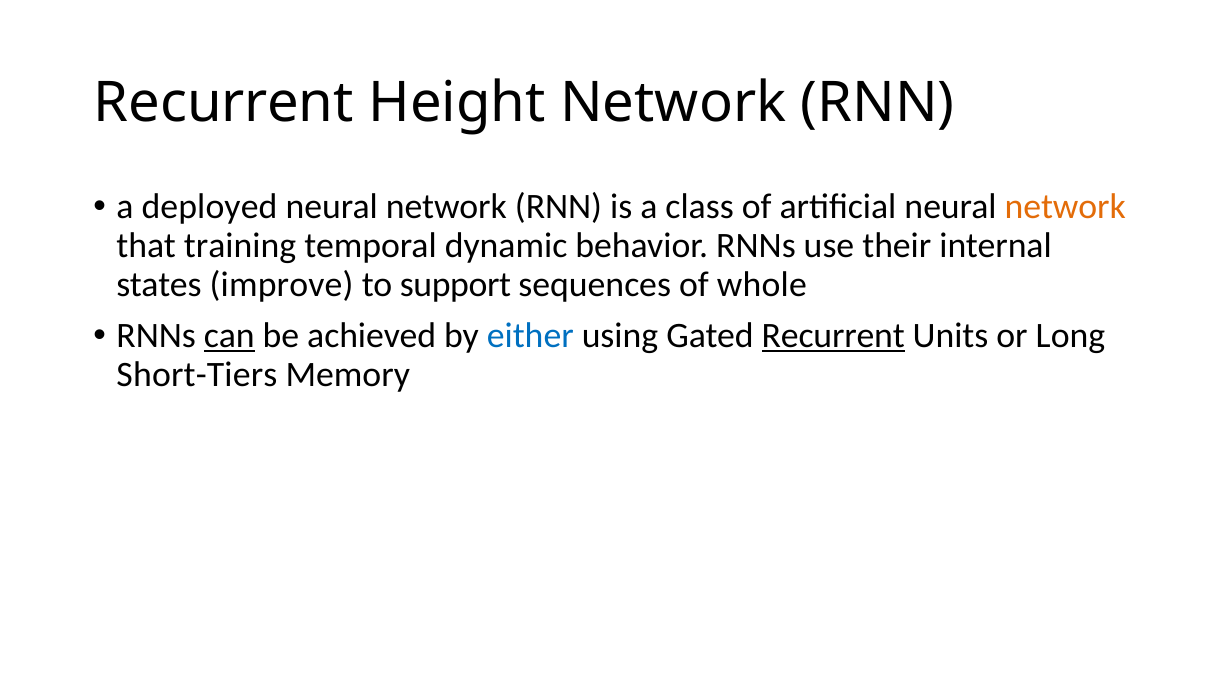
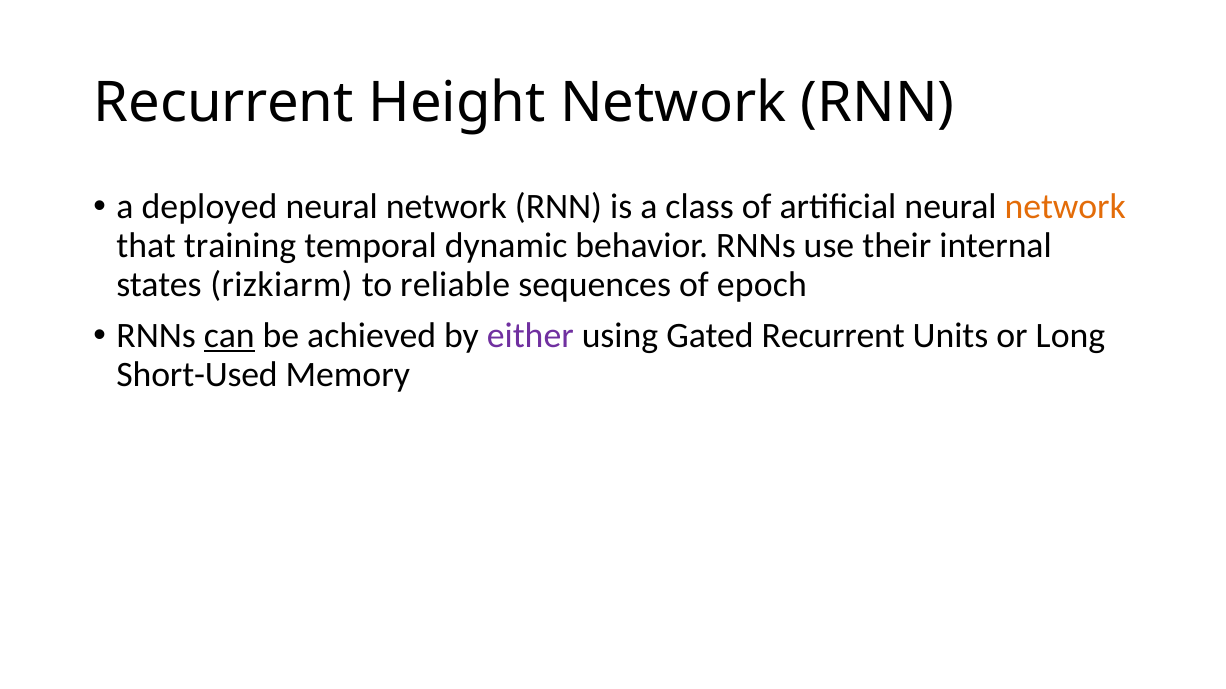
improve: improve -> rizkiarm (281, 285)
support: support -> reliable (455, 285)
whole: whole -> epoch (762, 285)
either colour: blue -> purple (530, 336)
Recurrent underline: present -> none (833, 336)
Short-Tiers: Short-Tiers -> Short-Used (197, 375)
